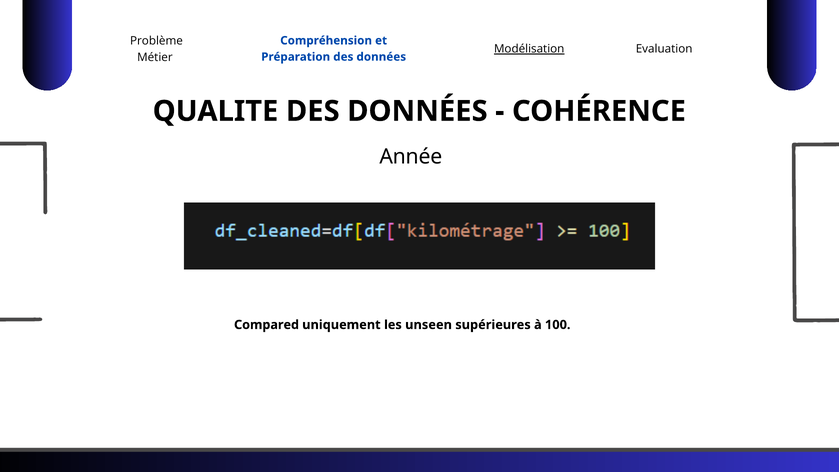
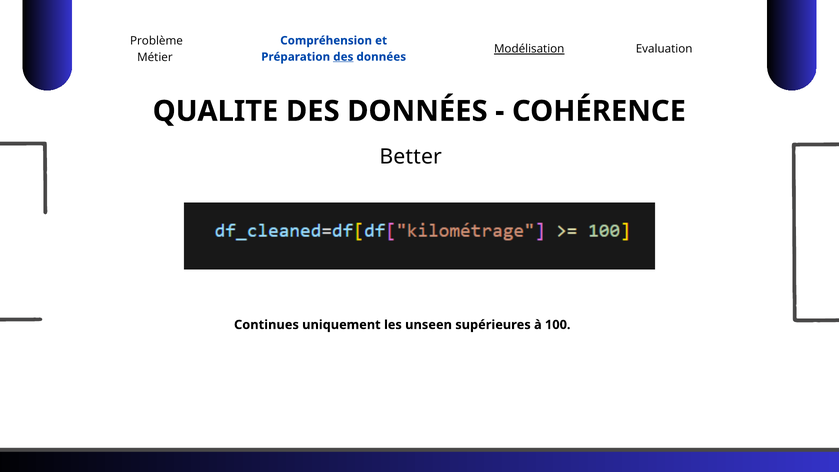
des underline: none -> present (343, 57)
Année: Année -> Better (411, 157)
Compared: Compared -> Continues (266, 325)
